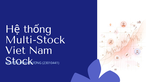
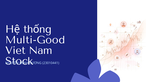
Multi-Stock: Multi-Stock -> Multi-Good (35, 40)
